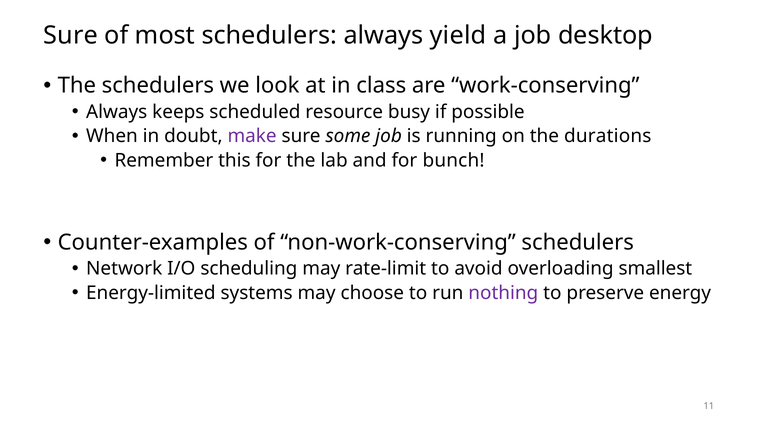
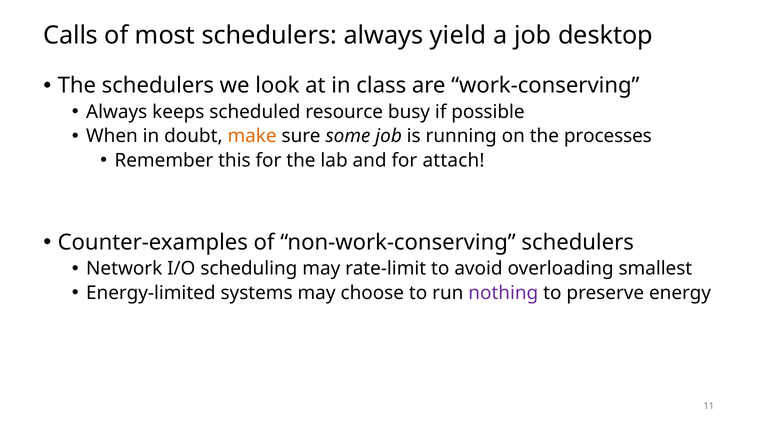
Sure: Sure -> Calls (71, 35)
make colour: purple -> orange (252, 136)
durations: durations -> processes (608, 136)
bunch: bunch -> attach (454, 161)
